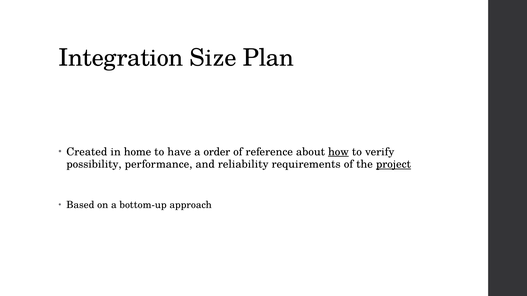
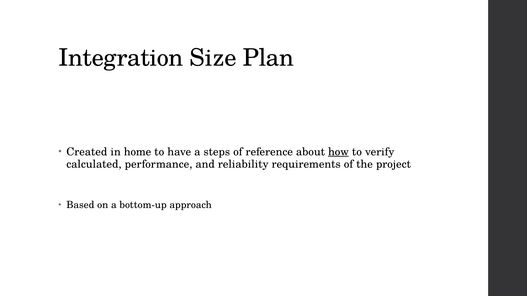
order: order -> steps (217, 152)
possibility: possibility -> calculated (94, 165)
project underline: present -> none (393, 165)
